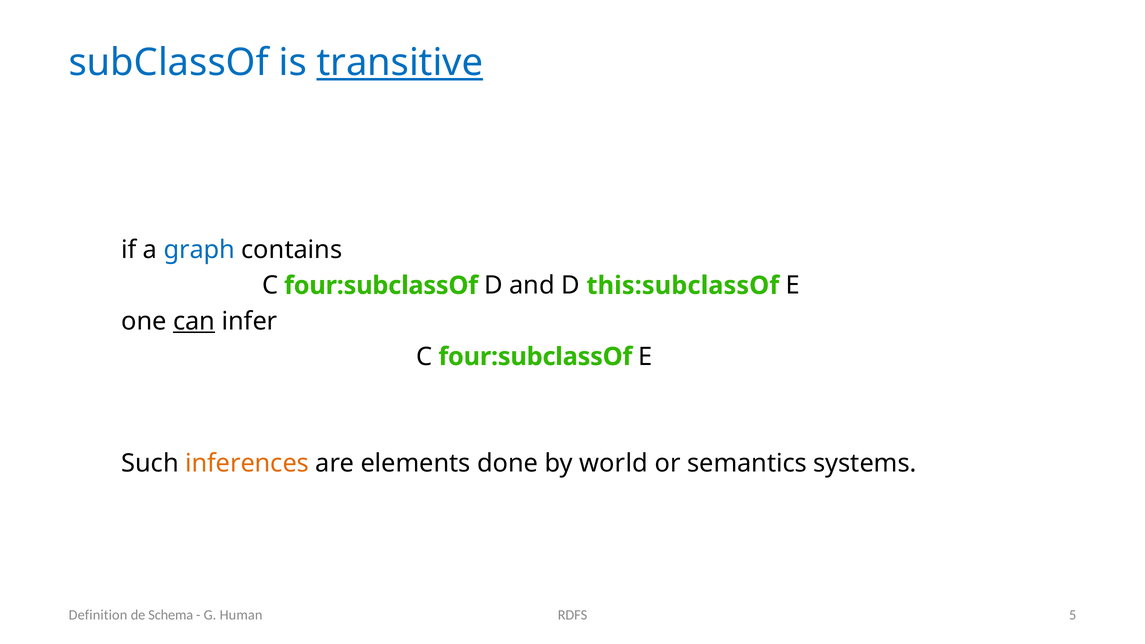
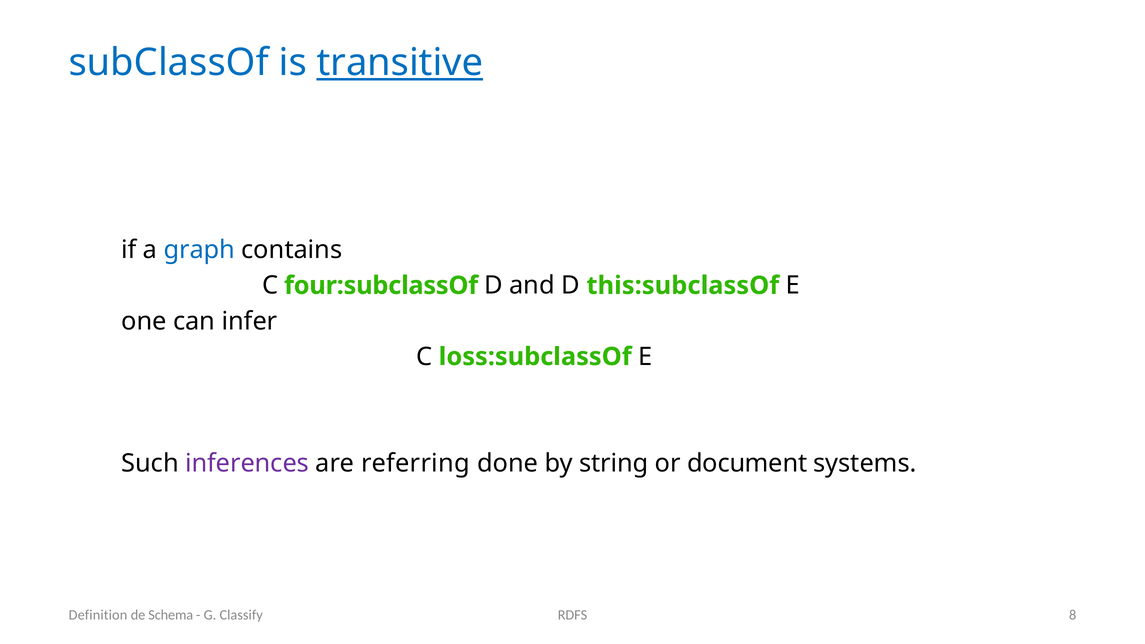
can underline: present -> none (194, 321)
four:subclassOf: four:subclassOf -> loss:subclassOf (535, 357)
inferences colour: orange -> purple (247, 463)
elements: elements -> referring (415, 463)
world: world -> string (614, 463)
semantics: semantics -> document (747, 463)
Human: Human -> Classify (241, 615)
5: 5 -> 8 (1073, 615)
